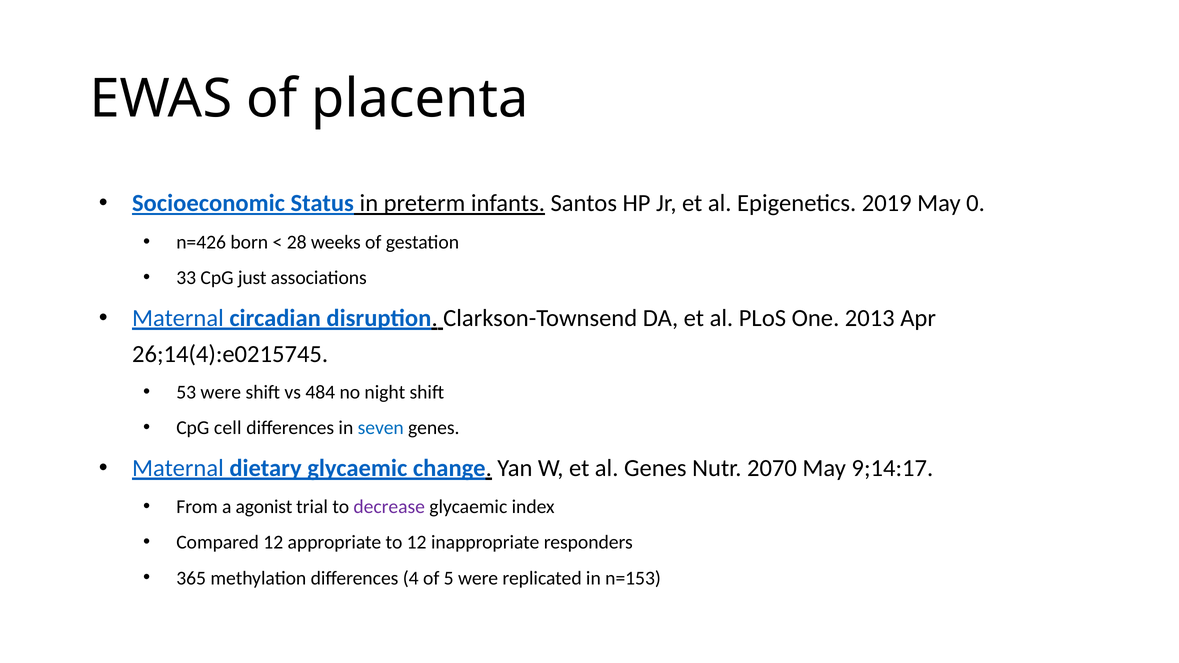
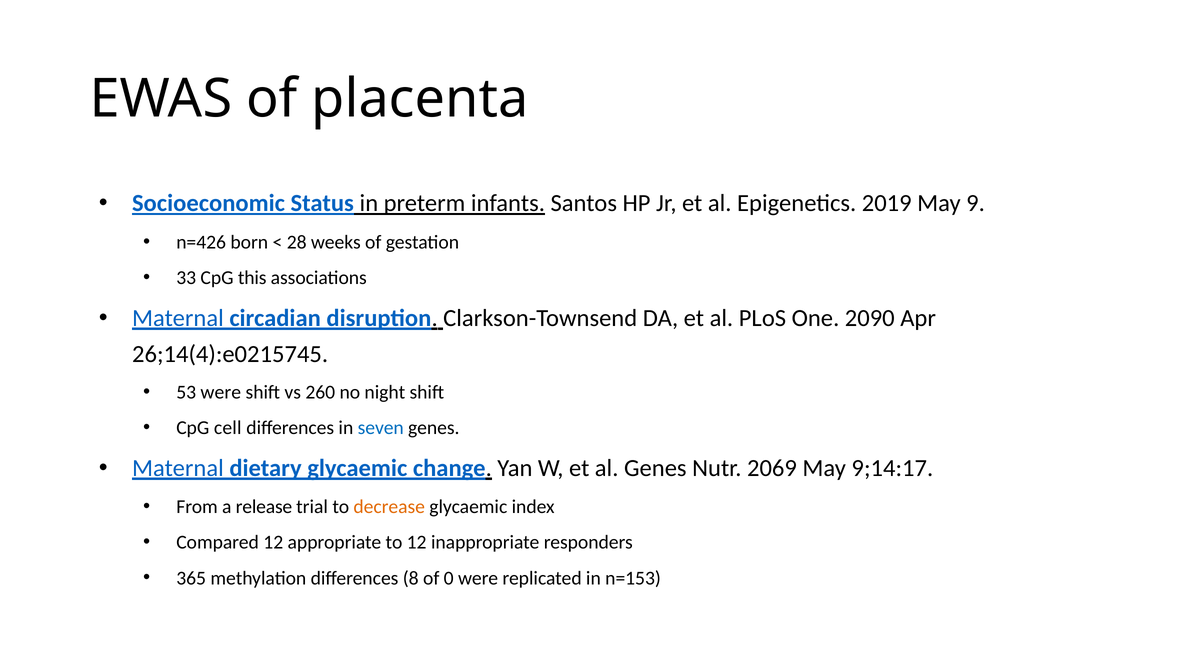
0: 0 -> 9 (976, 203)
just: just -> this (252, 278)
2013: 2013 -> 2090 (870, 318)
484: 484 -> 260 (320, 392)
2070: 2070 -> 2069 (772, 468)
agonist: agonist -> release (264, 507)
decrease colour: purple -> orange (389, 507)
4: 4 -> 8 (411, 578)
5: 5 -> 0 (449, 578)
